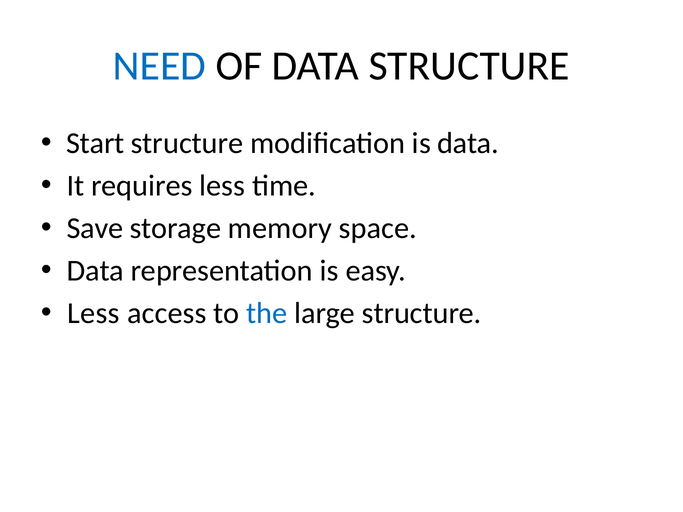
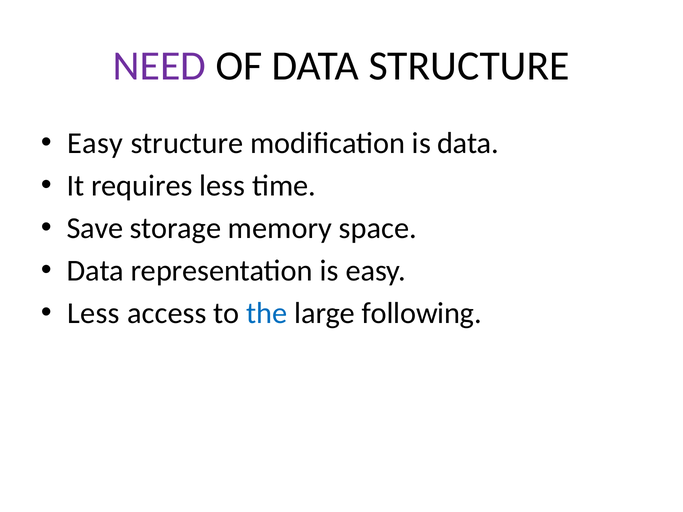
NEED colour: blue -> purple (159, 66)
Start: Start -> Easy (95, 143)
large structure: structure -> following (422, 313)
